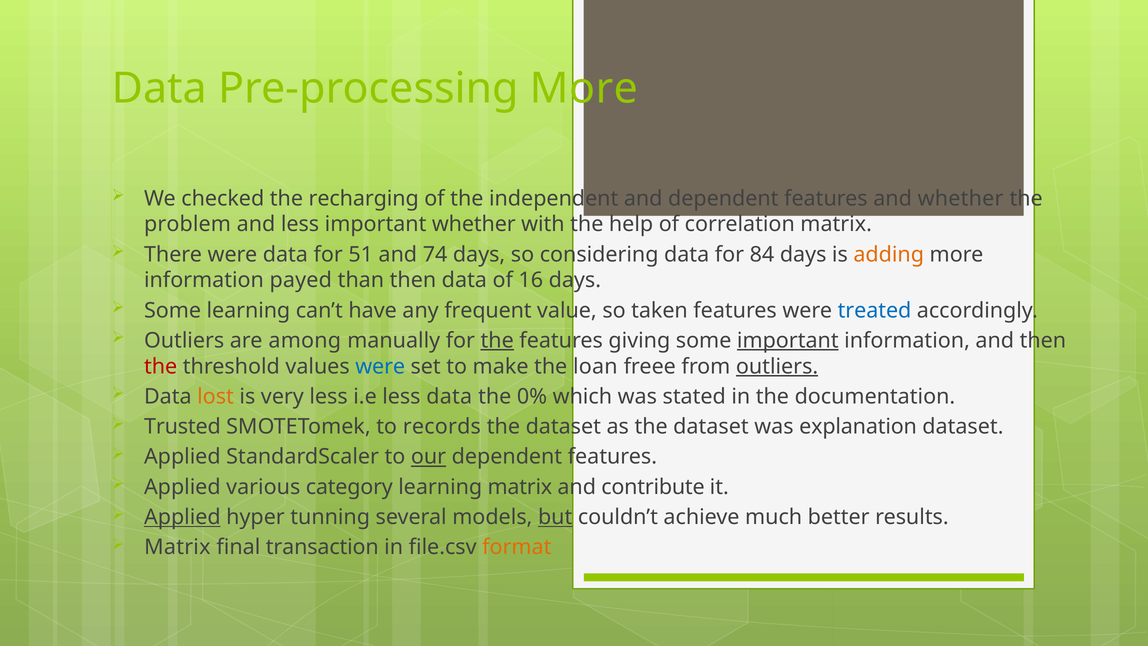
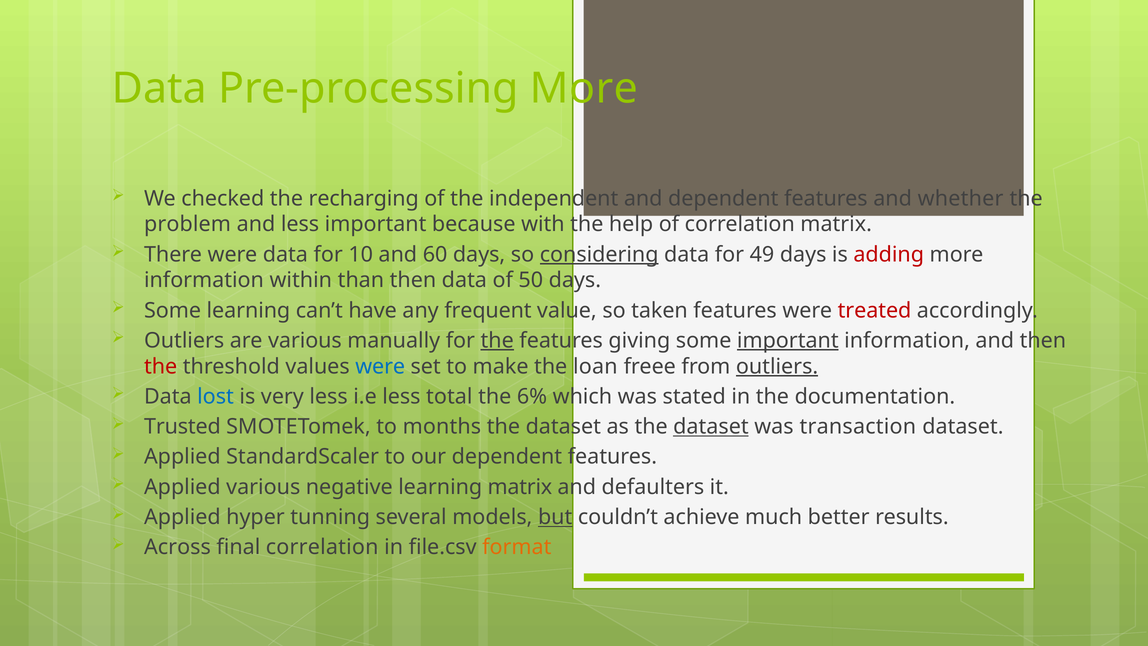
important whether: whether -> because (474, 224)
51: 51 -> 10 (361, 254)
74: 74 -> 60 (435, 254)
considering underline: none -> present (599, 254)
84: 84 -> 49 (762, 254)
adding colour: orange -> red (889, 254)
payed: payed -> within (301, 280)
16: 16 -> 50 (531, 280)
treated colour: blue -> red (874, 310)
are among: among -> various (305, 340)
lost colour: orange -> blue (216, 396)
less data: data -> total (449, 396)
0%: 0% -> 6% (532, 396)
records: records -> months (442, 427)
dataset underline: none -> present (711, 427)
explanation: explanation -> transaction (858, 427)
our underline: present -> none (429, 457)
category: category -> negative (349, 487)
contribute: contribute -> defaulters (653, 487)
Applied underline: present -> none (182, 517)
Matrix: Matrix -> Across (177, 547)
final transaction: transaction -> correlation (322, 547)
